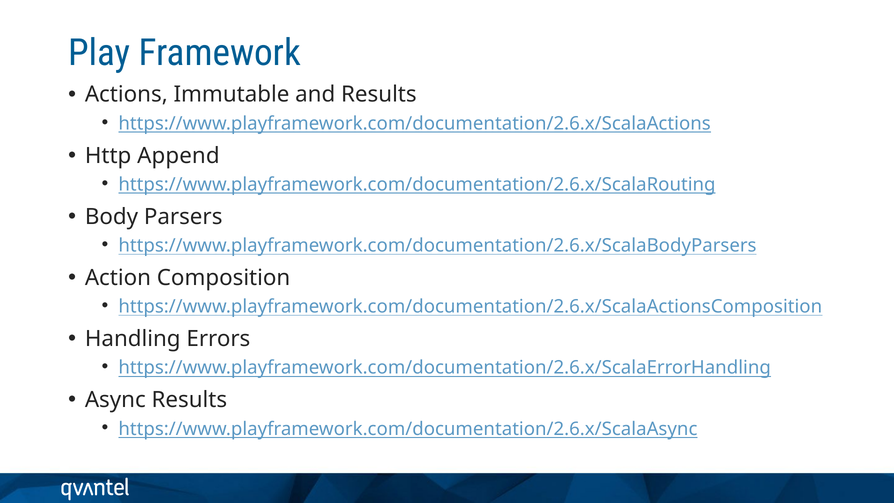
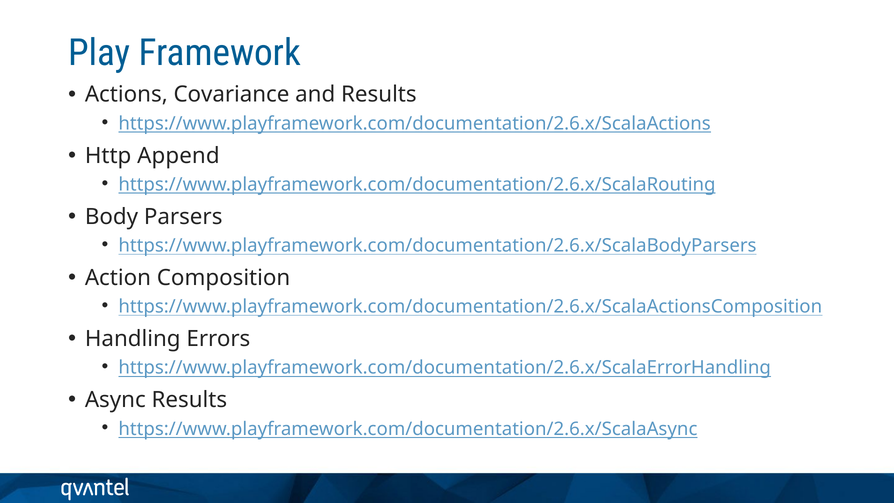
Immutable: Immutable -> Covariance (231, 95)
